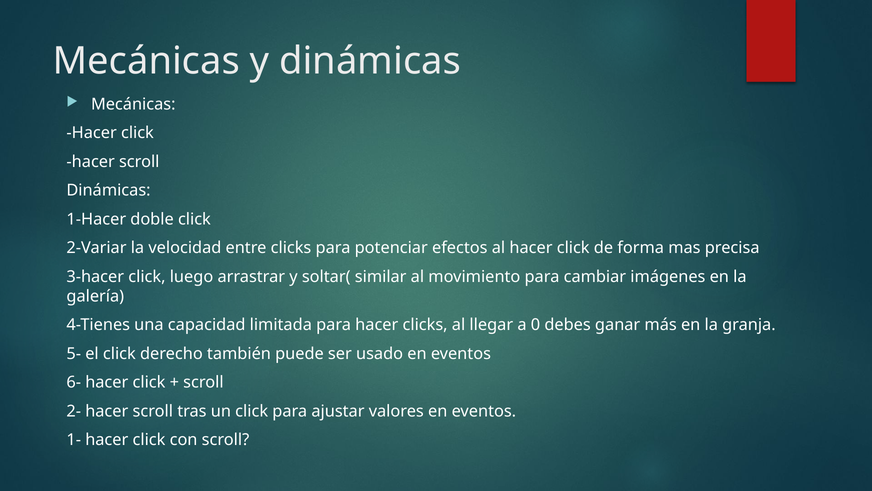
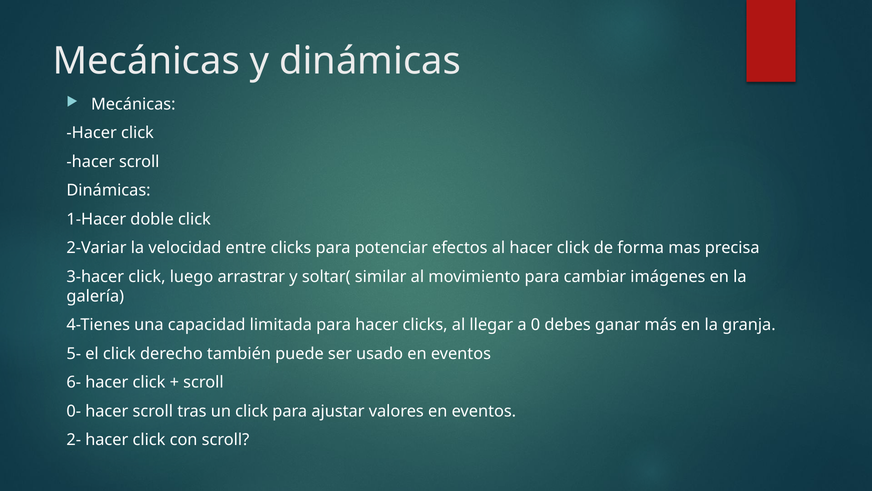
2-: 2- -> 0- (74, 411)
1-: 1- -> 2- (74, 440)
